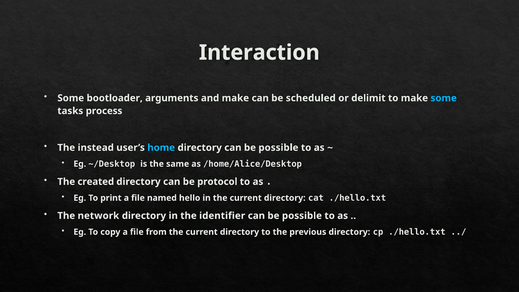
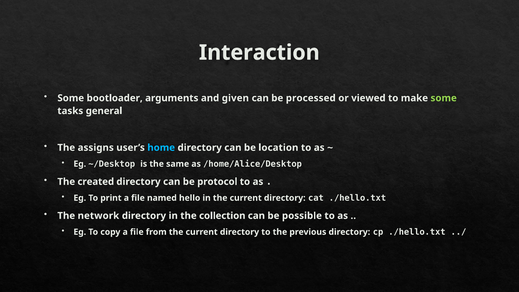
and make: make -> given (235, 98)
scheduled: scheduled -> processed (311, 98)
delimit: delimit -> viewed (368, 98)
some colour: light blue -> light green (444, 98)
process: process -> general (104, 111)
instead: instead -> assigns (96, 148)
directory can be possible: possible -> location (278, 148)
identifier: identifier -> collection (222, 216)
